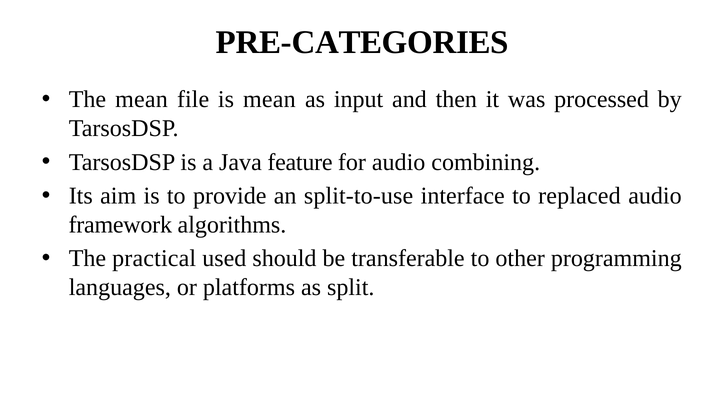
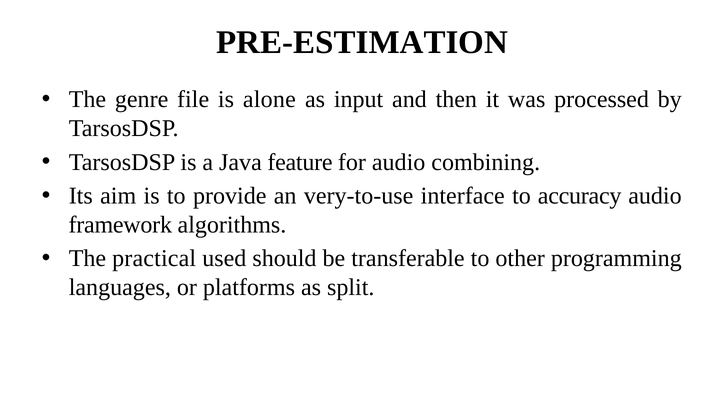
PRE-CATEGORIES: PRE-CATEGORIES -> PRE-ESTIMATION (362, 42)
The mean: mean -> genre (142, 99)
is mean: mean -> alone (269, 99)
split-to-use: split-to-use -> very-to-use (359, 196)
replaced: replaced -> accuracy (580, 196)
